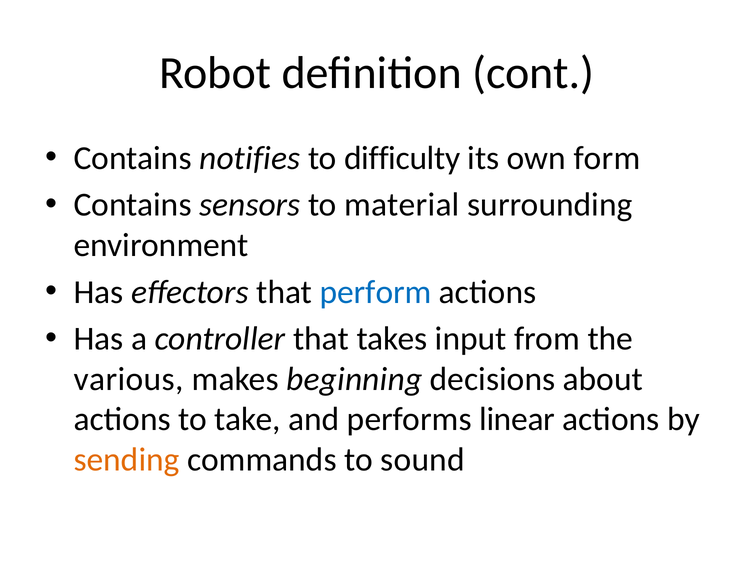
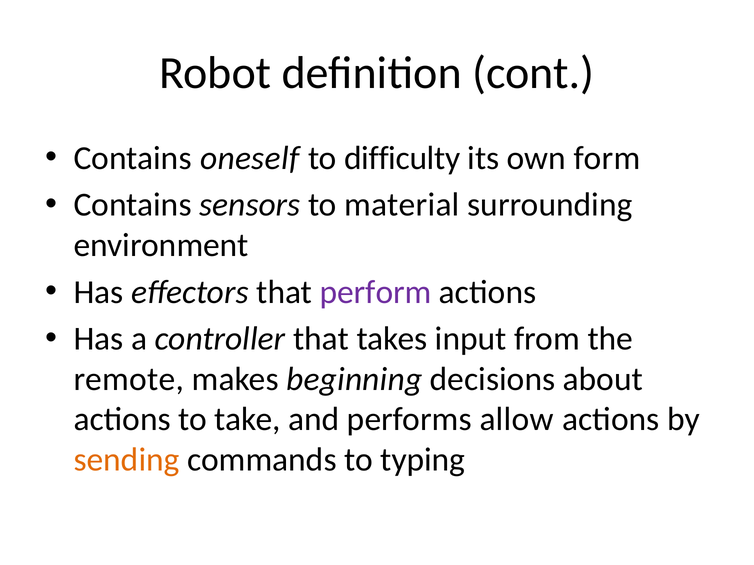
notifies: notifies -> oneself (250, 158)
perform colour: blue -> purple (376, 292)
various: various -> remote (129, 379)
linear: linear -> allow (517, 420)
sound: sound -> typing (423, 460)
